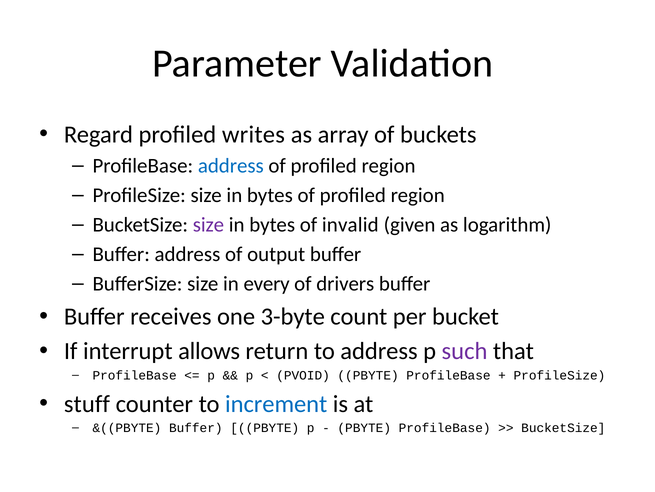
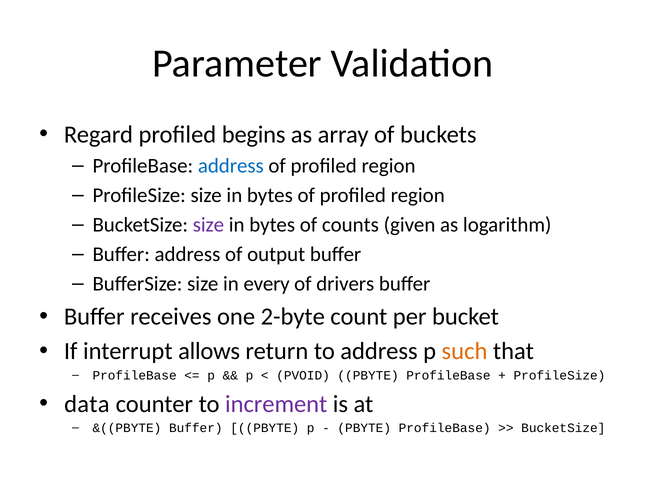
writes: writes -> begins (254, 134)
invalid: invalid -> counts (350, 225)
3-byte: 3-byte -> 2-byte (293, 316)
such colour: purple -> orange (465, 351)
stuff: stuff -> data (87, 403)
increment colour: blue -> purple (276, 403)
